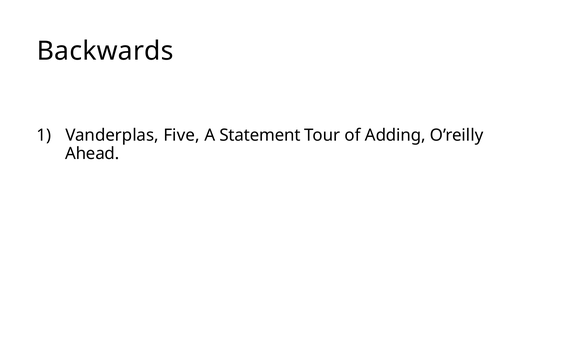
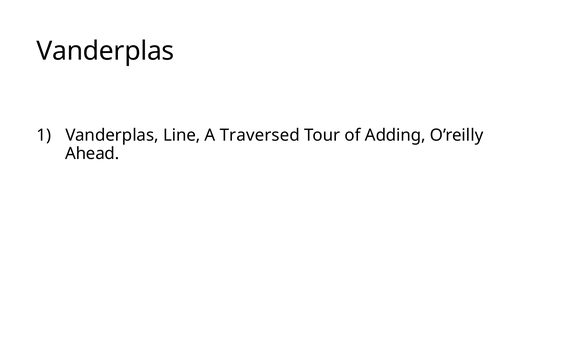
Backwards: Backwards -> Vanderplas (105, 51)
Five: Five -> Line (182, 135)
Statement: Statement -> Traversed (260, 135)
